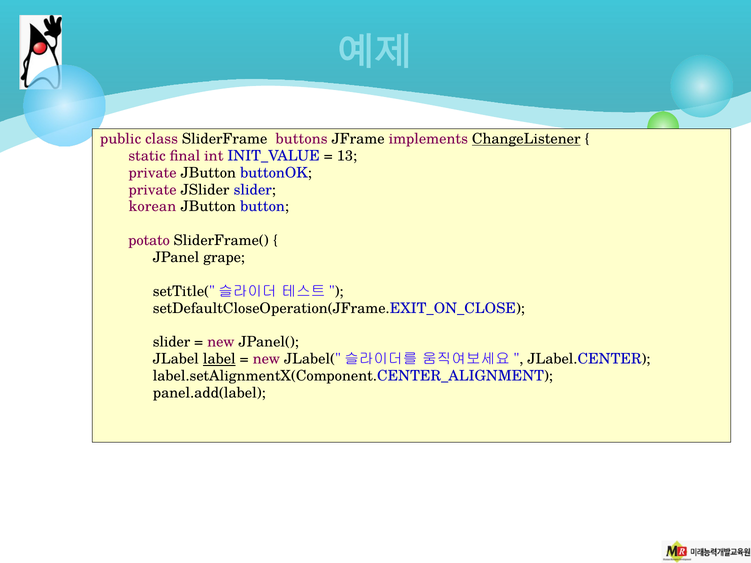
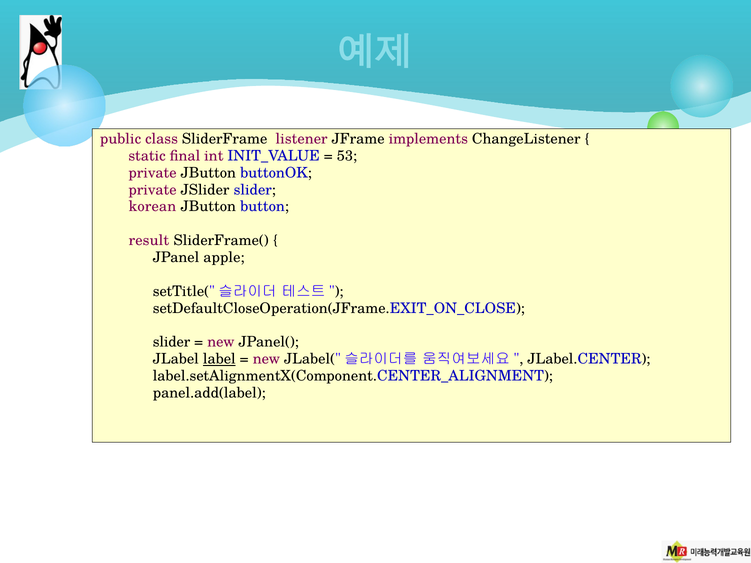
buttons: buttons -> listener (302, 139)
ChangeListener underline: present -> none (526, 139)
13: 13 -> 53 (347, 156)
potato: potato -> result (149, 241)
grape: grape -> apple (224, 258)
